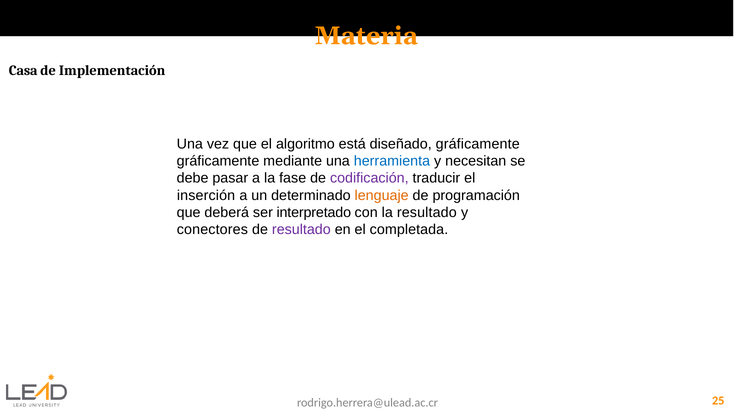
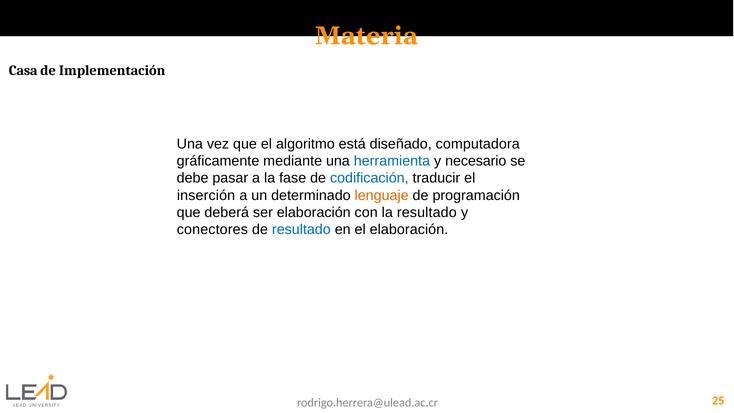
diseñado gráficamente: gráficamente -> computadora (478, 144)
necesitan: necesitan -> necesario (476, 161)
codificación colour: purple -> blue (369, 178)
ser interpretado: interpretado -> elaboración (314, 212)
resultado colour: purple -> blue (301, 230)
el completada: completada -> elaboración (409, 230)
